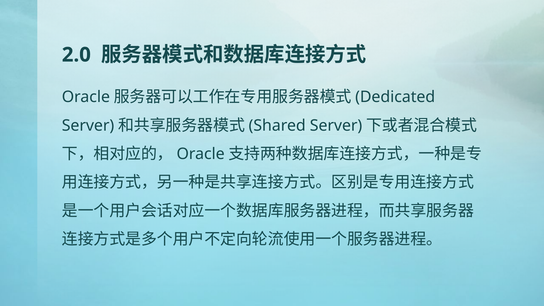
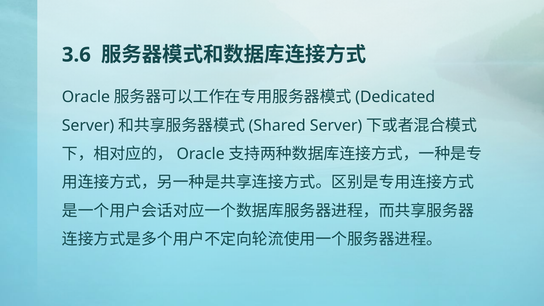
2.0: 2.0 -> 3.6 (76, 55)
